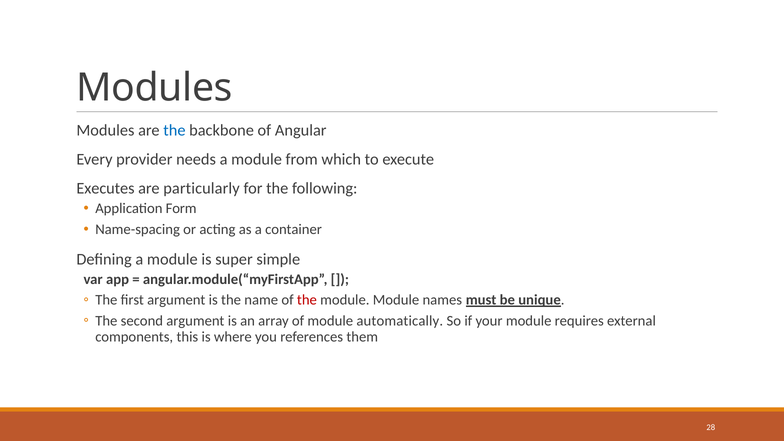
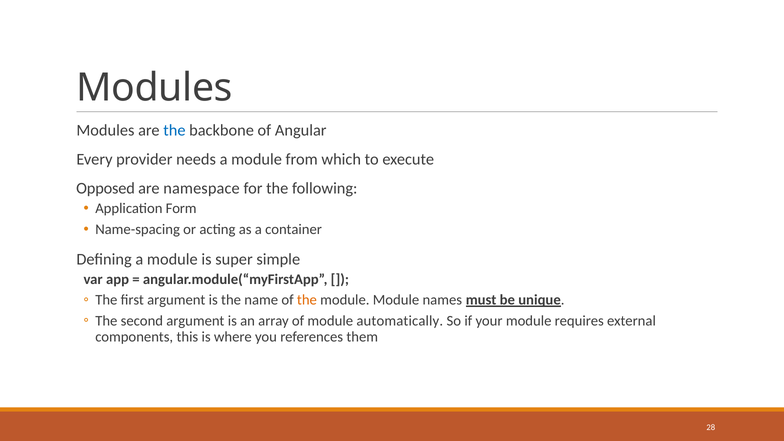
Executes: Executes -> Opposed (106, 189)
particularly: particularly -> namespace (201, 189)
the colour: red -> orange (307, 300)
